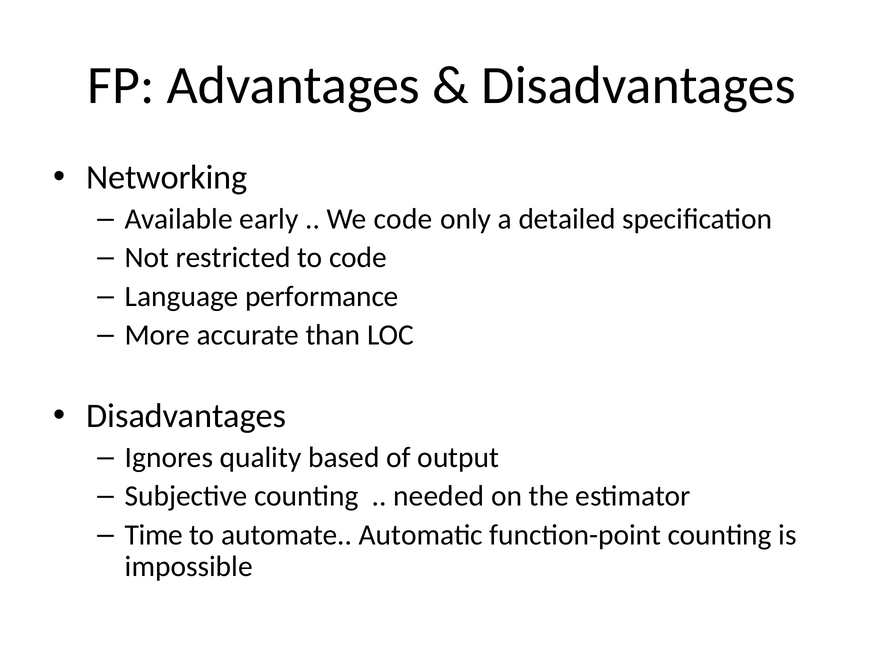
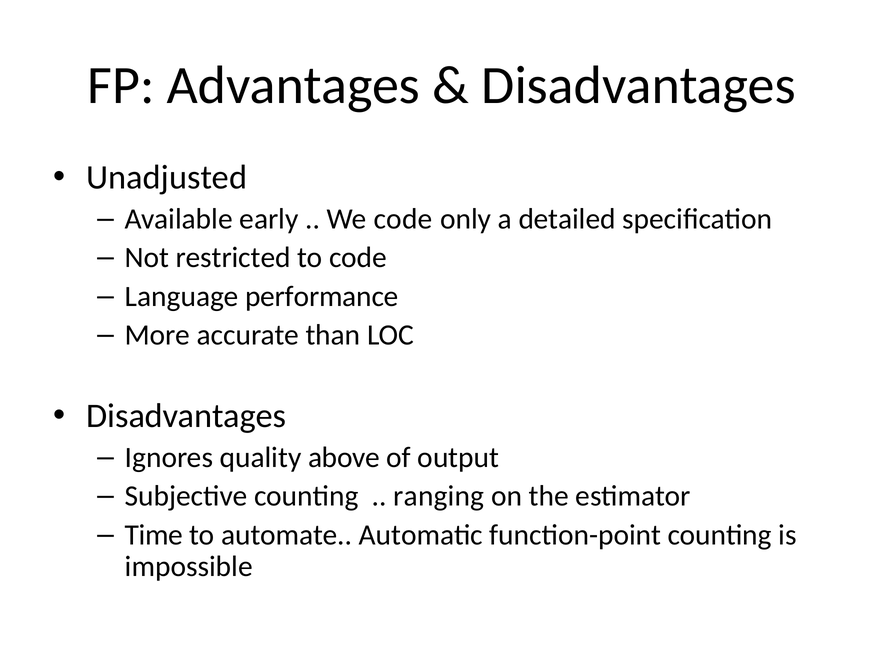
Networking: Networking -> Unadjusted (167, 177)
based: based -> above (344, 457)
needed: needed -> ranging (439, 496)
